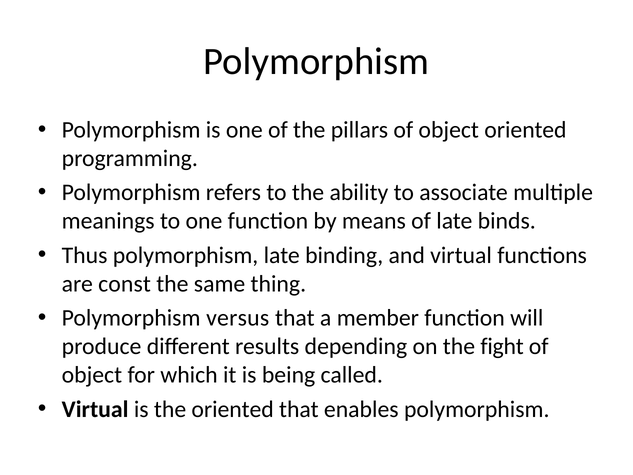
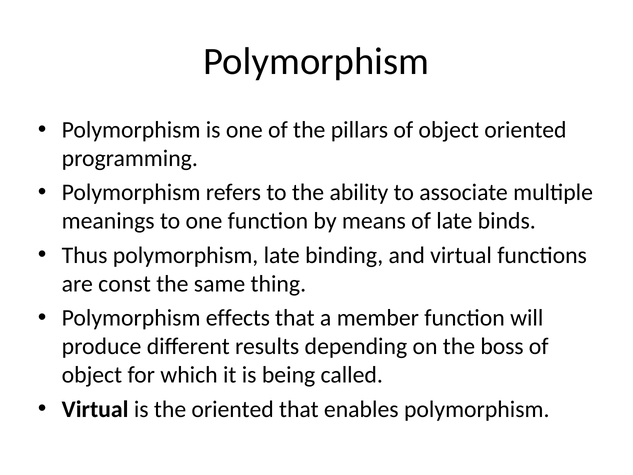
versus: versus -> effects (238, 318)
fight: fight -> boss (502, 346)
